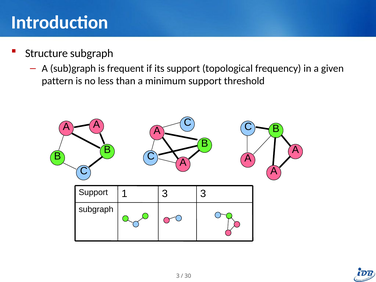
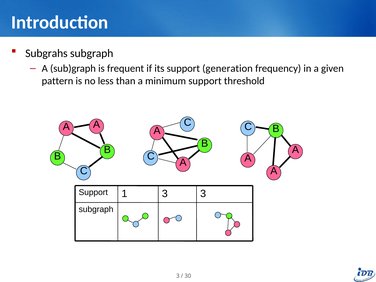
Structure: Structure -> Subgrahs (46, 53)
topological: topological -> generation (228, 68)
